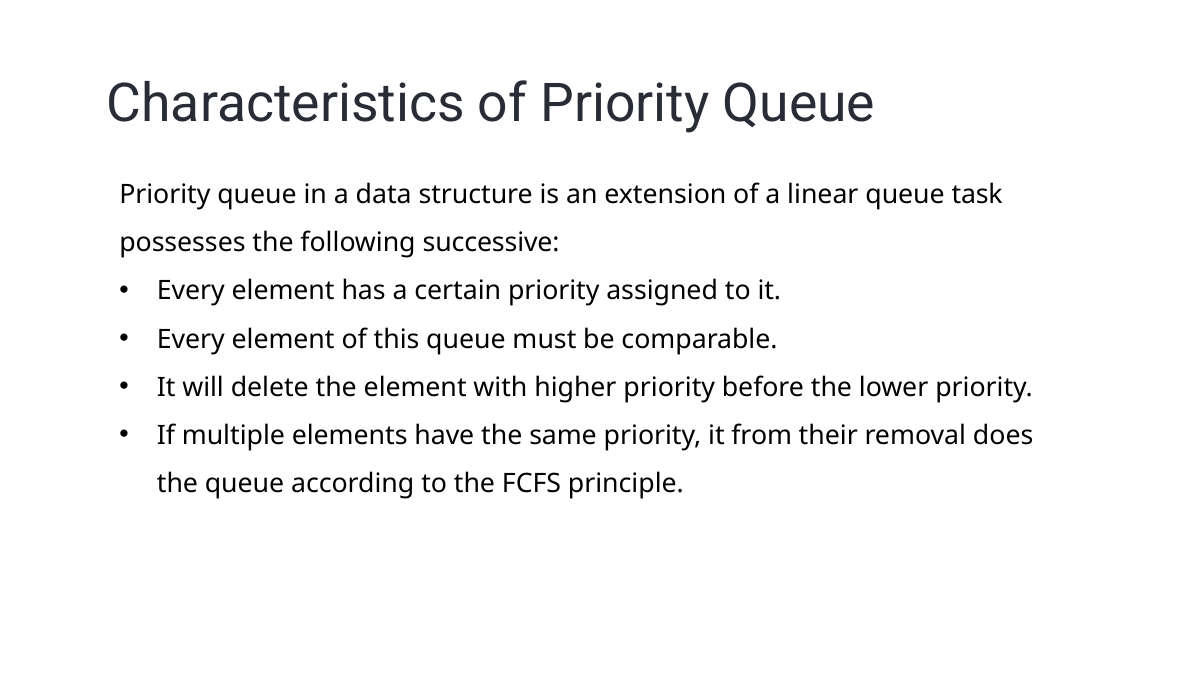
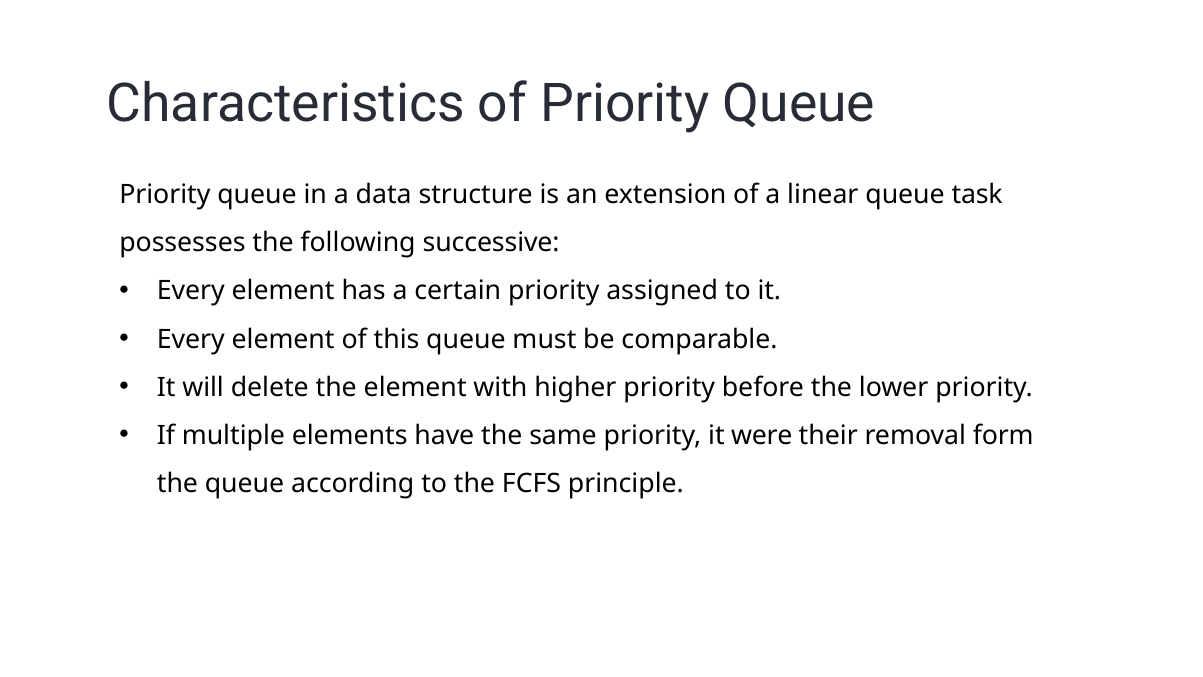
from: from -> were (762, 435)
does: does -> form (1003, 435)
